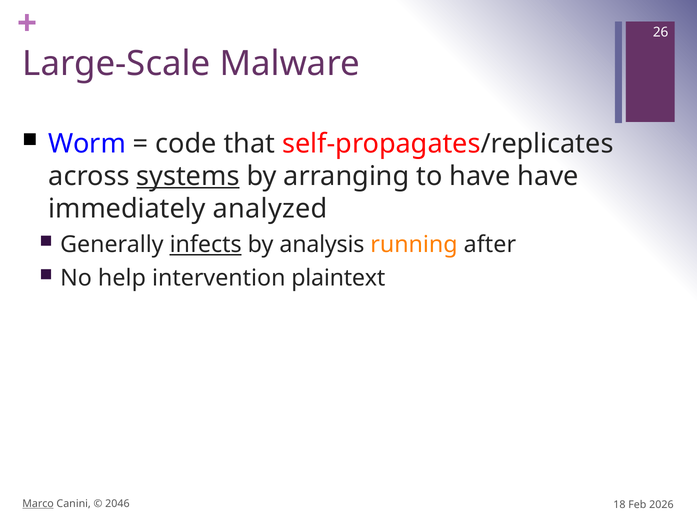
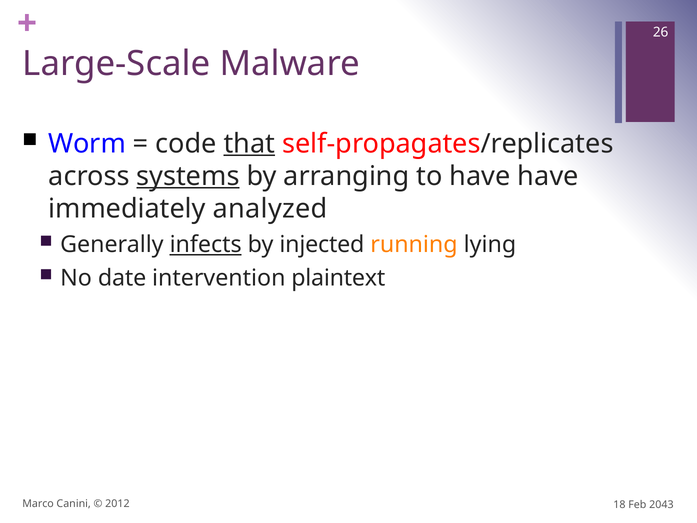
that underline: none -> present (249, 144)
analysis: analysis -> injected (322, 244)
after: after -> lying (490, 244)
help: help -> date (122, 278)
Marco underline: present -> none (38, 503)
2046: 2046 -> 2012 (117, 503)
2026: 2026 -> 2043 (661, 504)
